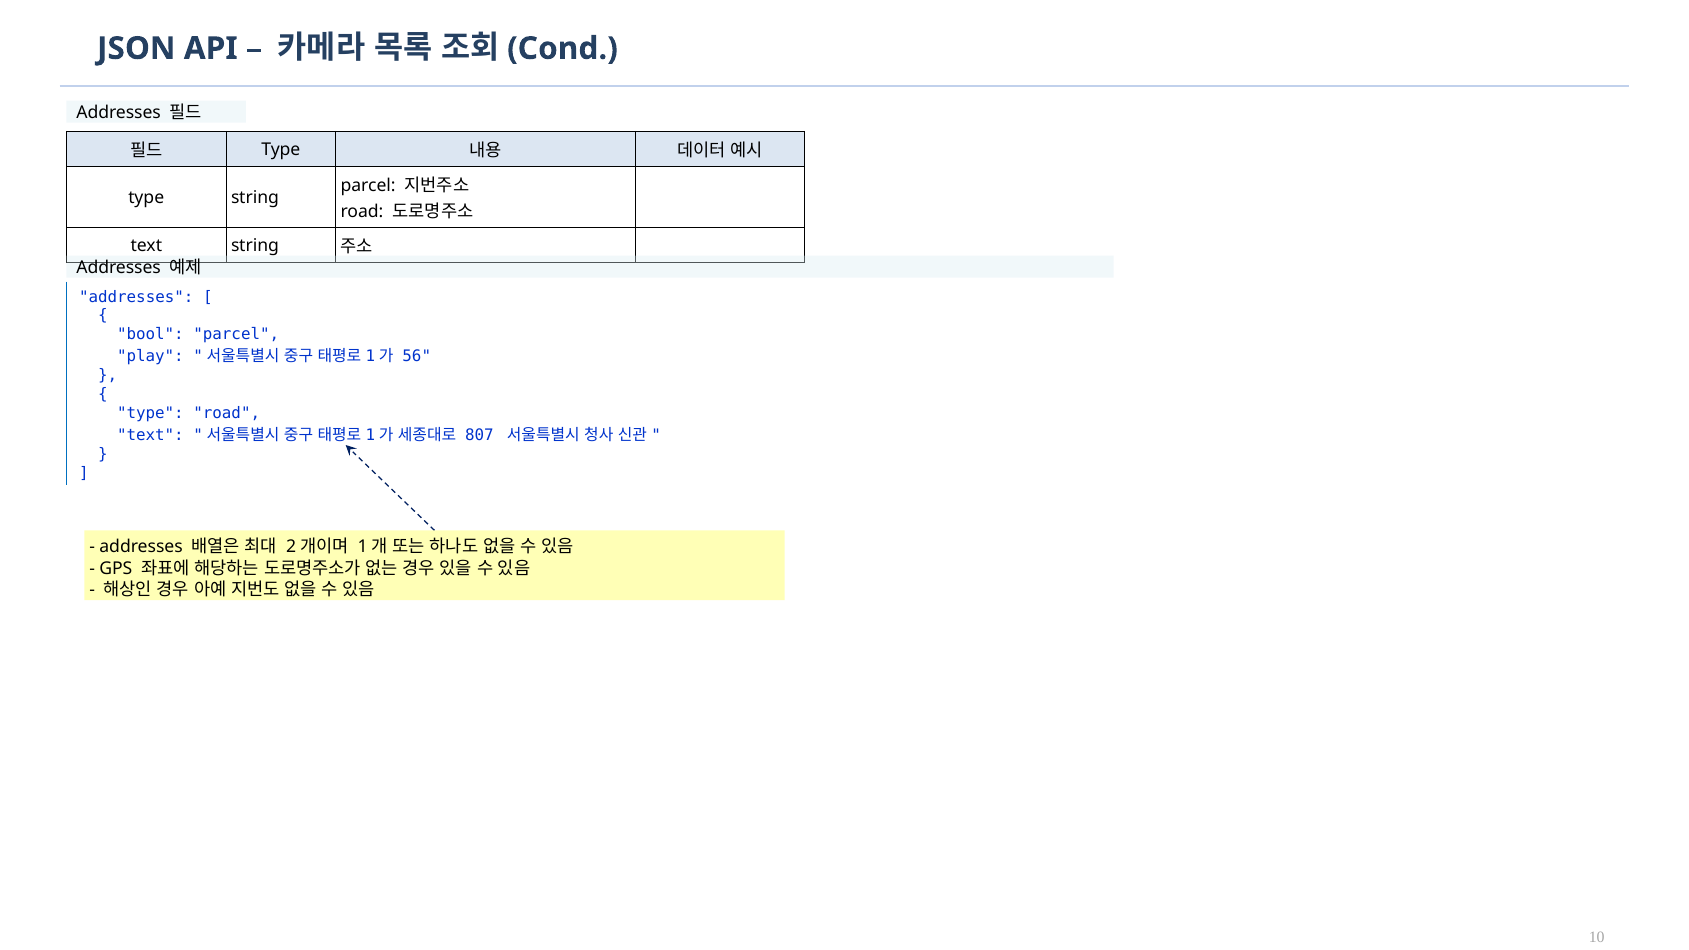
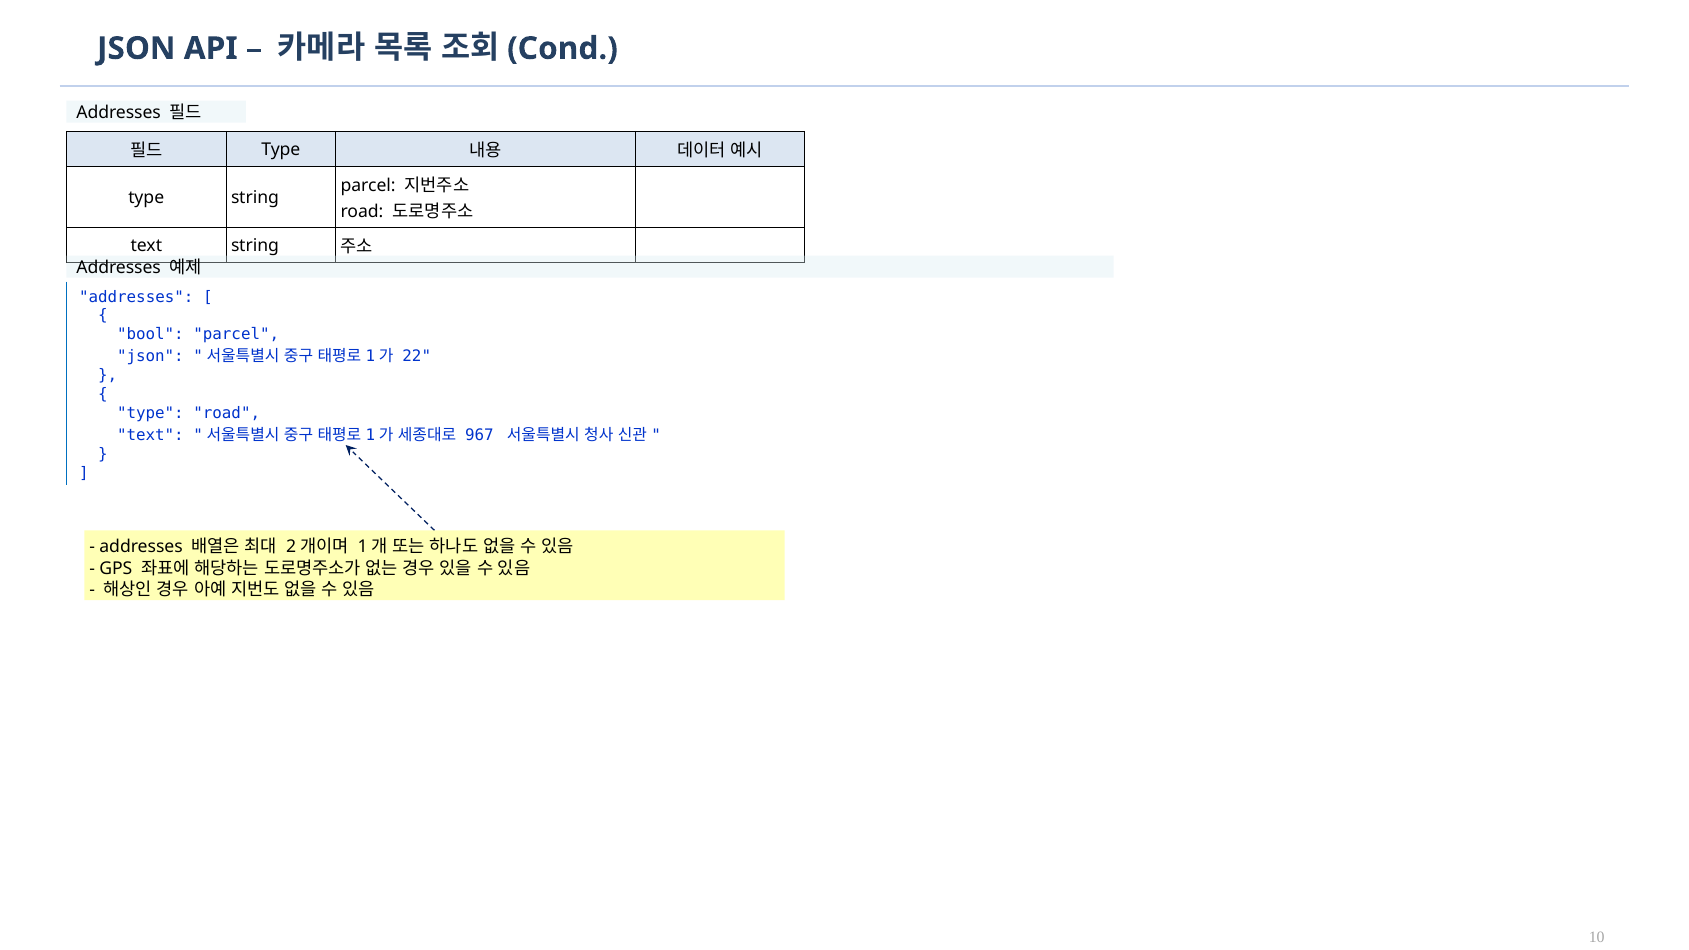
play: play -> json (150, 356)
56: 56 -> 22 (417, 356)
807: 807 -> 967 (479, 435)
